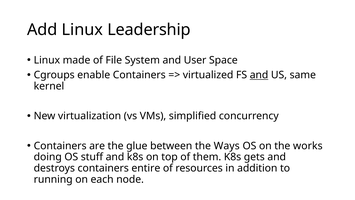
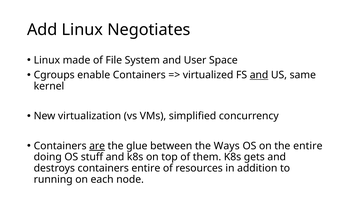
Leadership: Leadership -> Negotiates (149, 30)
are underline: none -> present (97, 146)
the works: works -> entire (308, 146)
